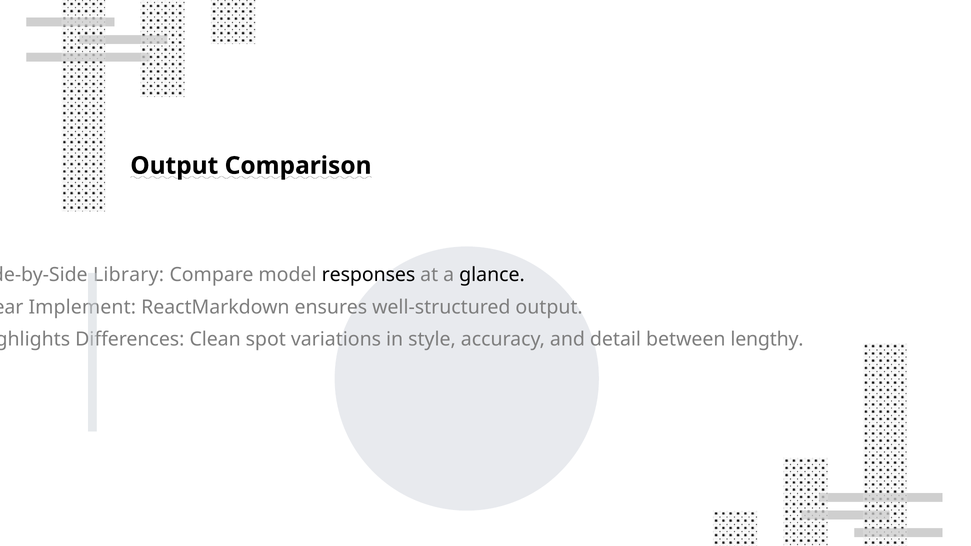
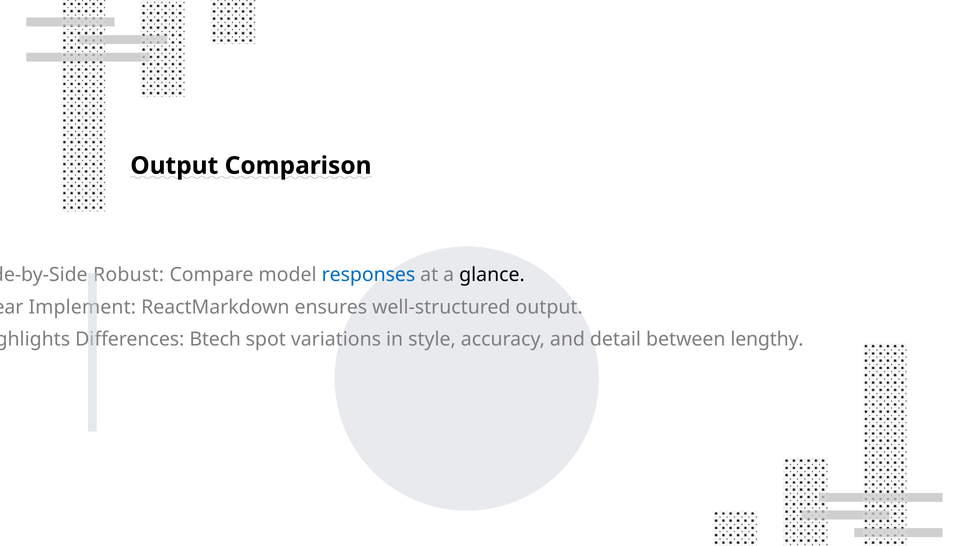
Library: Library -> Robust (129, 275)
responses colour: black -> blue (368, 275)
Clean: Clean -> Btech (215, 340)
